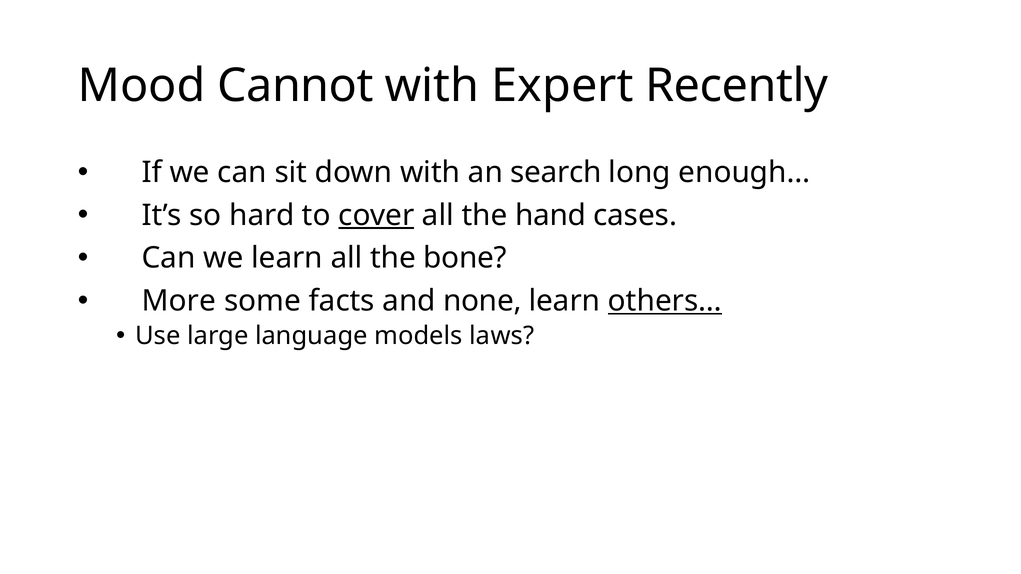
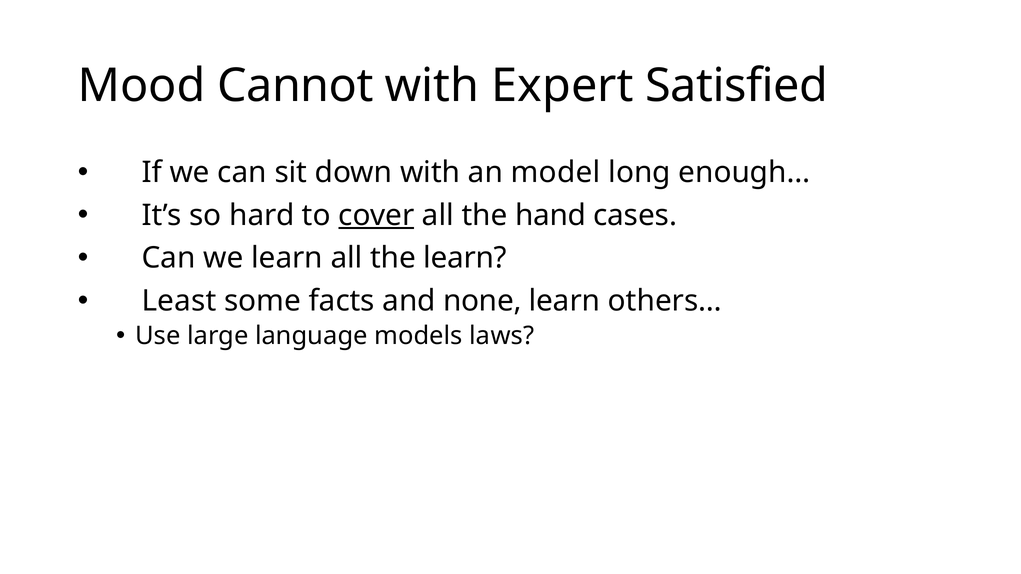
Recently: Recently -> Satisfied (737, 86)
search: search -> model (556, 173)
the bone: bone -> learn (465, 258)
More: More -> Least (179, 301)
others… underline: present -> none (665, 301)
